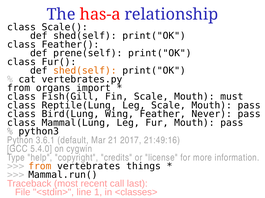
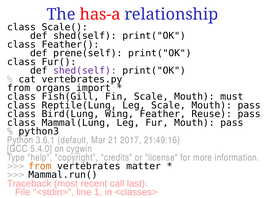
shed(self colour: orange -> purple (85, 71)
Never: Never -> Reuse (212, 114)
things: things -> matter (144, 167)
